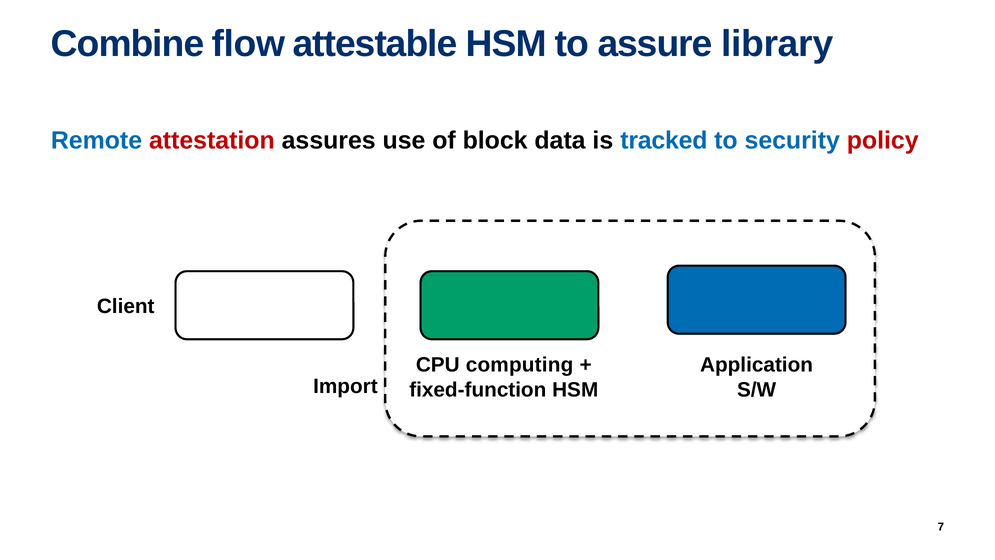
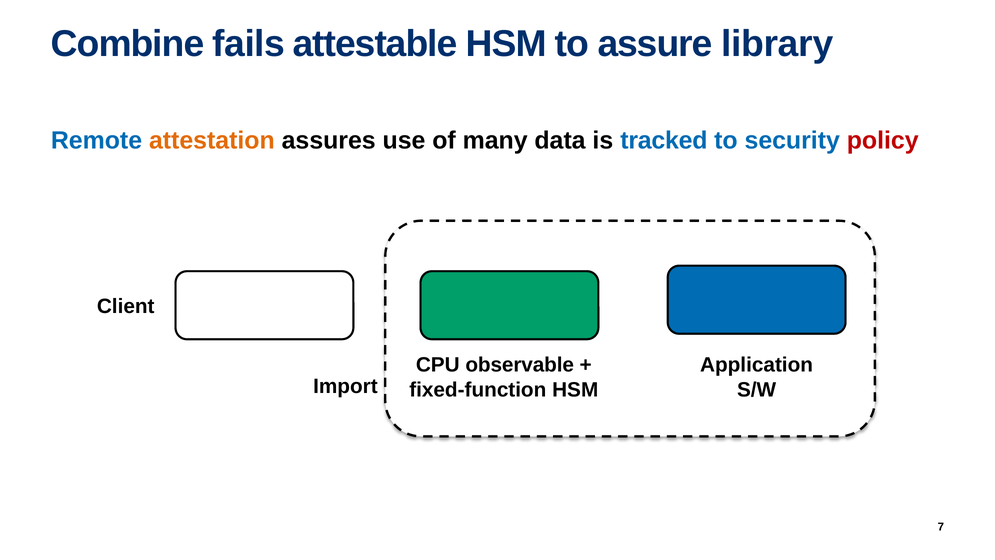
flow: flow -> fails (249, 44)
attestation colour: red -> orange (212, 140)
block: block -> many (495, 140)
computing: computing -> observable (520, 365)
